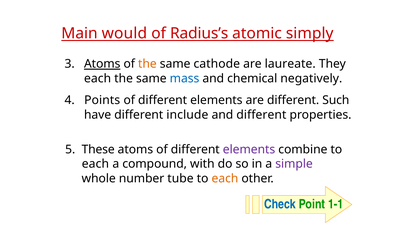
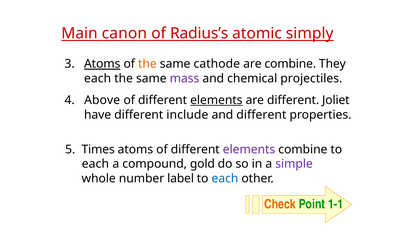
would: would -> canon (124, 33)
are laureate: laureate -> combine (290, 64)
mass colour: blue -> purple (185, 78)
negatively: negatively -> projectiles (311, 78)
Points: Points -> Above (102, 100)
elements underline: none -> present (216, 100)
Such: Such -> Joliet (336, 100)
These: These -> Times (98, 149)
with: with -> gold (202, 164)
tube: tube -> label (181, 178)
each colour: orange -> blue (225, 178)
Check colour: blue -> orange (280, 204)
